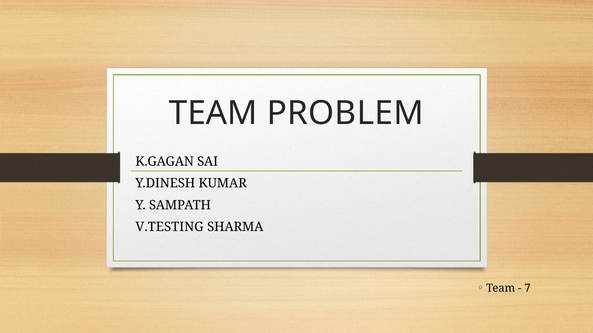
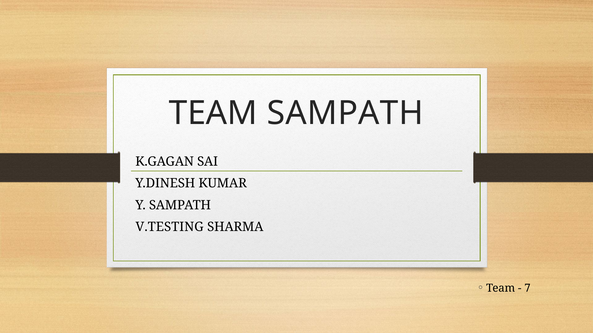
TEAM PROBLEM: PROBLEM -> SAMPATH (345, 114)
